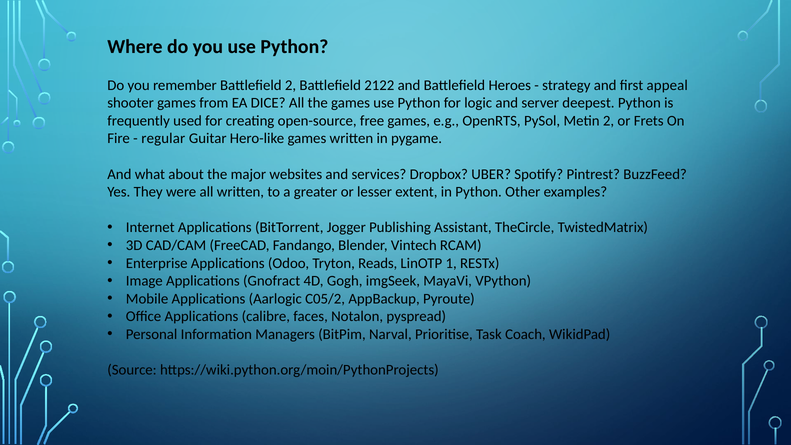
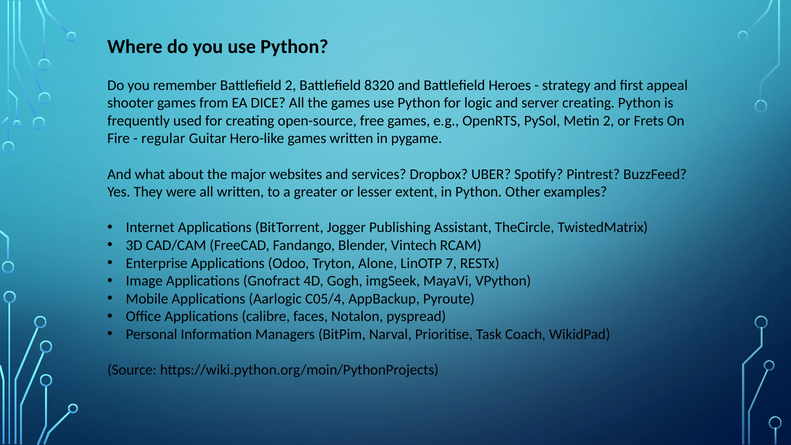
2122: 2122 -> 8320 (379, 85)
server deepest: deepest -> creating (588, 103)
Reads: Reads -> Alone (378, 263)
1: 1 -> 7 (451, 263)
C05/2: C05/2 -> C05/4 (325, 299)
